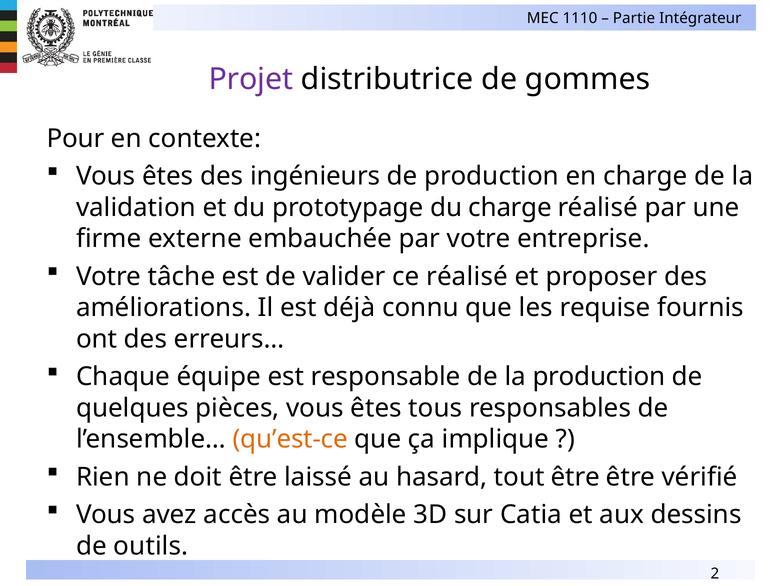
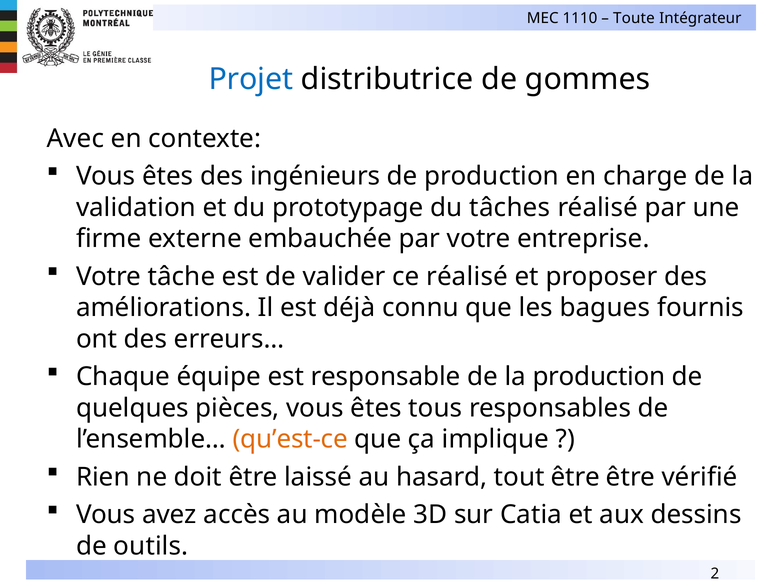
Partie: Partie -> Toute (634, 18)
Projet colour: purple -> blue (251, 79)
Pour: Pour -> Avec (75, 138)
du charge: charge -> tâches (510, 207)
requise: requise -> bagues (605, 308)
